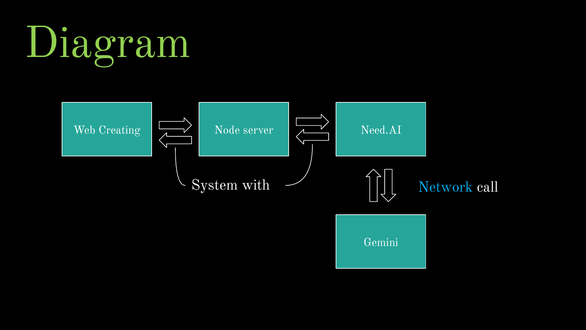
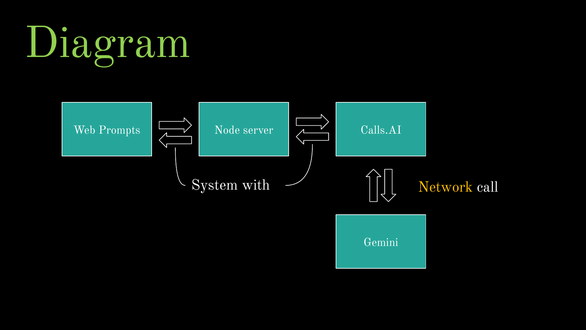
Creating: Creating -> Prompts (119, 130)
Need.AI: Need.AI -> Calls.AI (381, 130)
Network colour: light blue -> yellow (445, 187)
